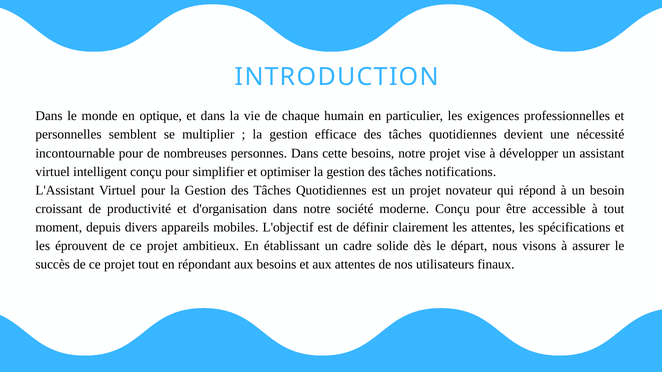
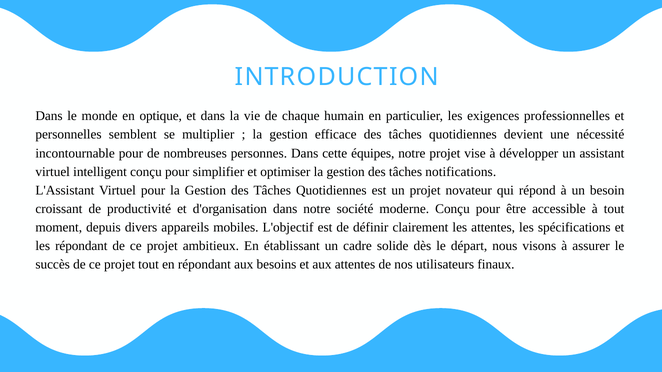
cette besoins: besoins -> équipes (373, 153)
les éprouvent: éprouvent -> répondant (81, 246)
